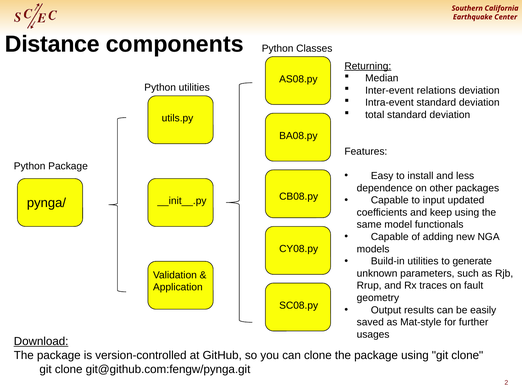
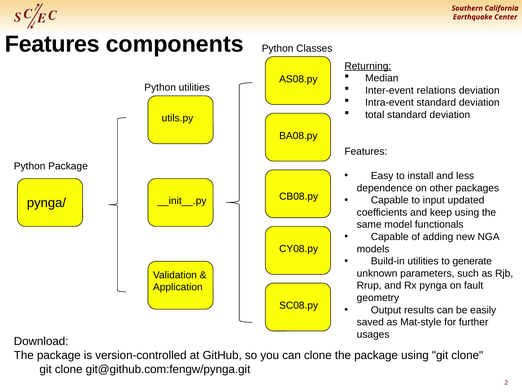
Distance: Distance -> Features (52, 44)
traces: traces -> pynga (433, 285)
Download underline: present -> none (41, 341)
